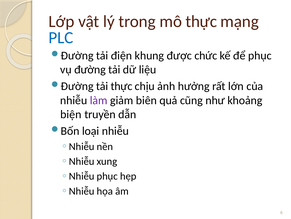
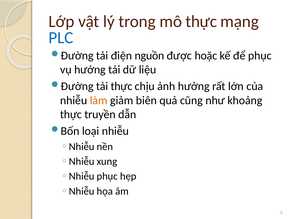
khung: khung -> nguồn (149, 55)
chức: chức -> hoặc (206, 55)
đường: đường -> hướng (90, 69)
làm colour: purple -> orange (99, 100)
biện: biện -> thực (71, 114)
